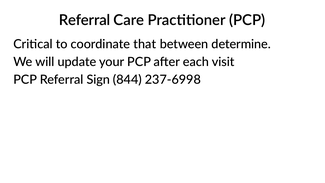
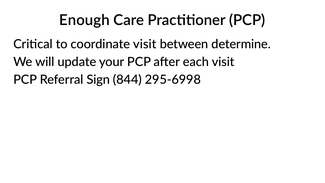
Referral: Referral -> Enough (84, 20)
coordinate that: that -> visit (145, 44)
237-6998: 237-6998 -> 295-6998 (173, 80)
